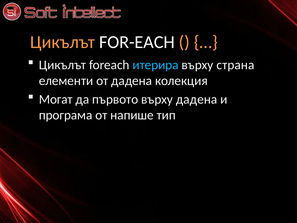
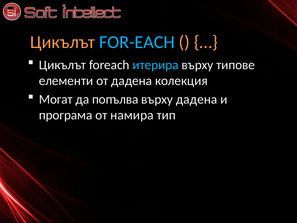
FOR-EACH colour: white -> light blue (137, 42)
страна: страна -> типове (236, 65)
първото: първото -> попълва (115, 99)
напише: напише -> намира (132, 115)
